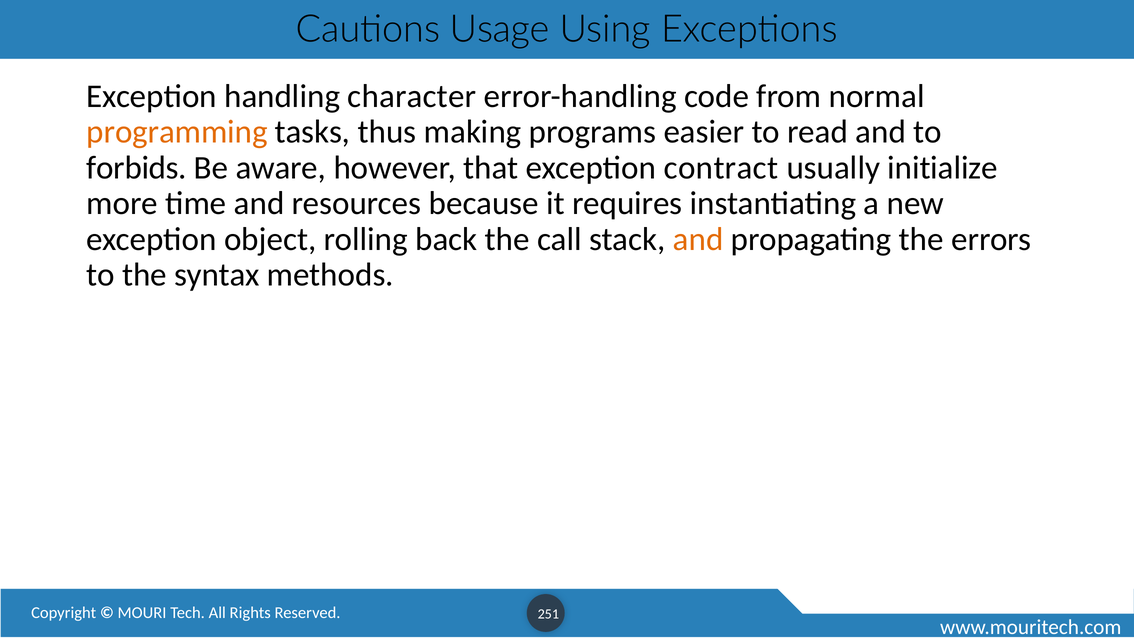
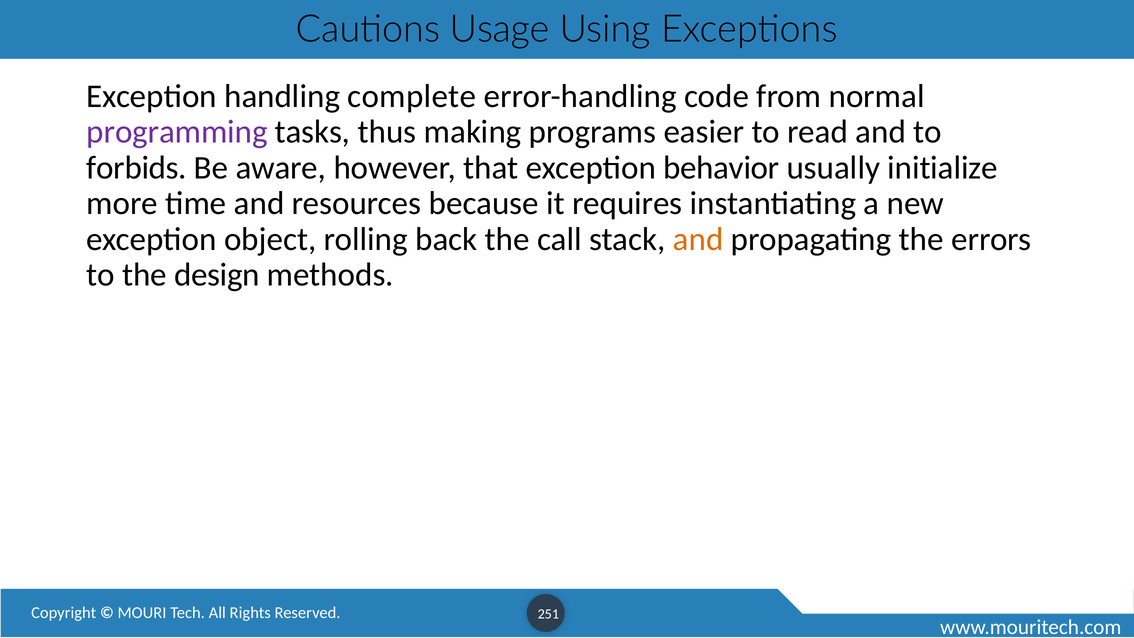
character: character -> complete (412, 96)
programming colour: orange -> purple (177, 132)
contract: contract -> behavior (721, 168)
syntax: syntax -> design (217, 275)
